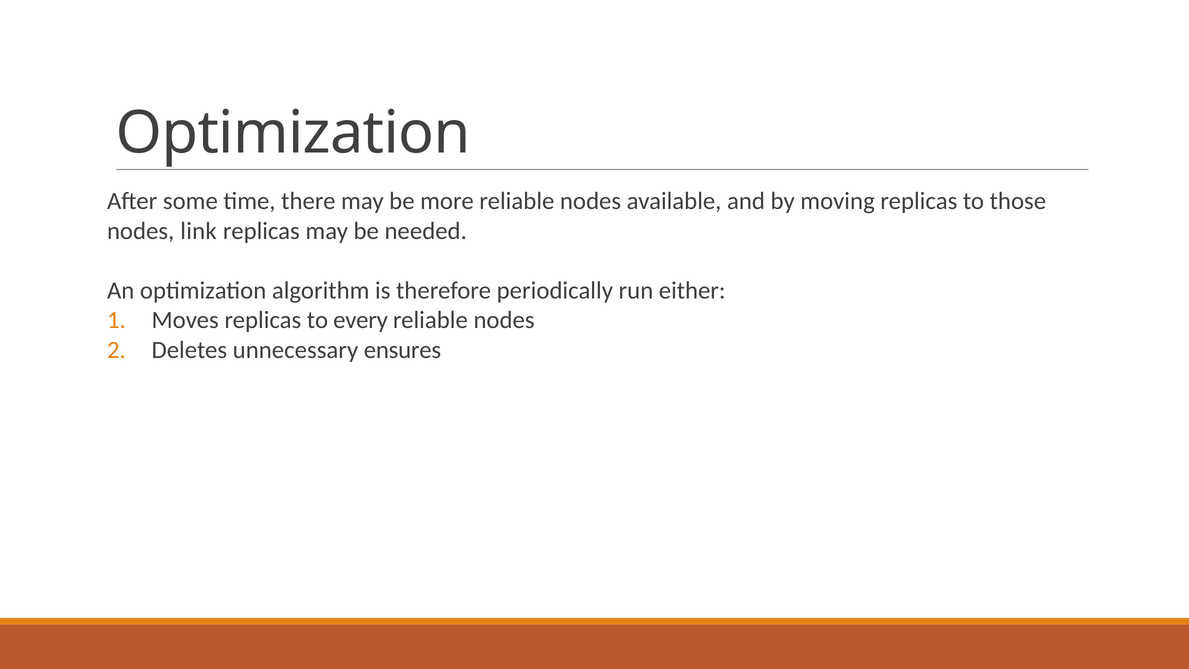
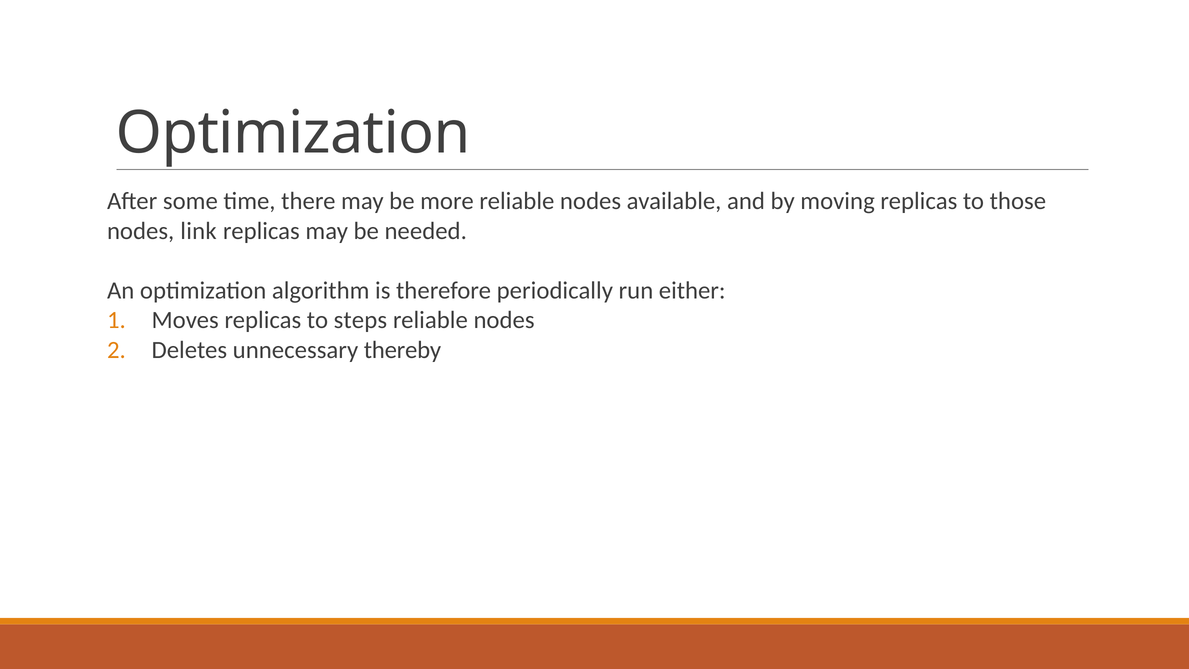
every: every -> steps (360, 320)
ensures: ensures -> thereby (402, 350)
